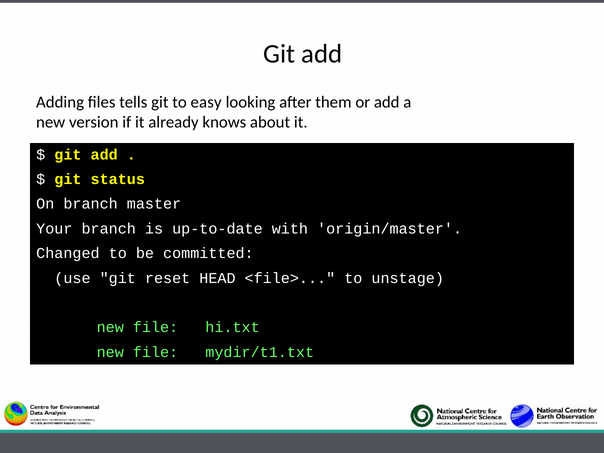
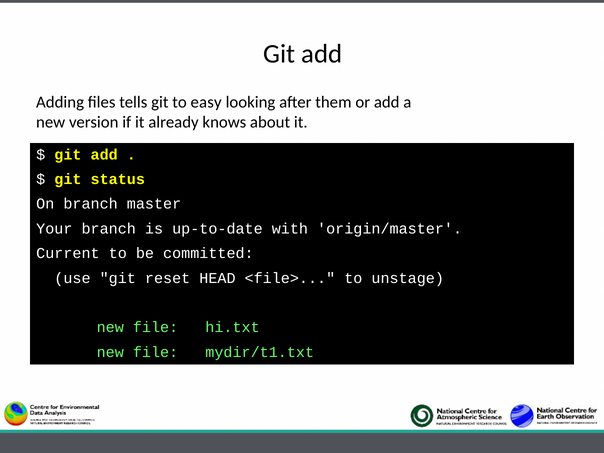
Changed: Changed -> Current (68, 253)
